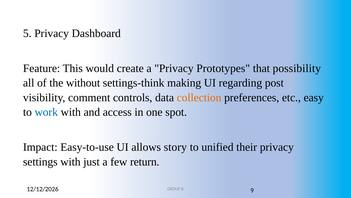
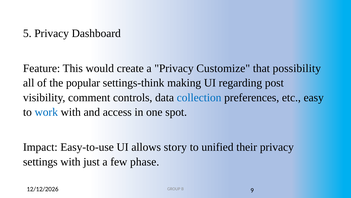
Prototypes: Prototypes -> Customize (223, 68)
without: without -> popular (83, 83)
collection colour: orange -> blue (199, 97)
return: return -> phase (145, 161)
